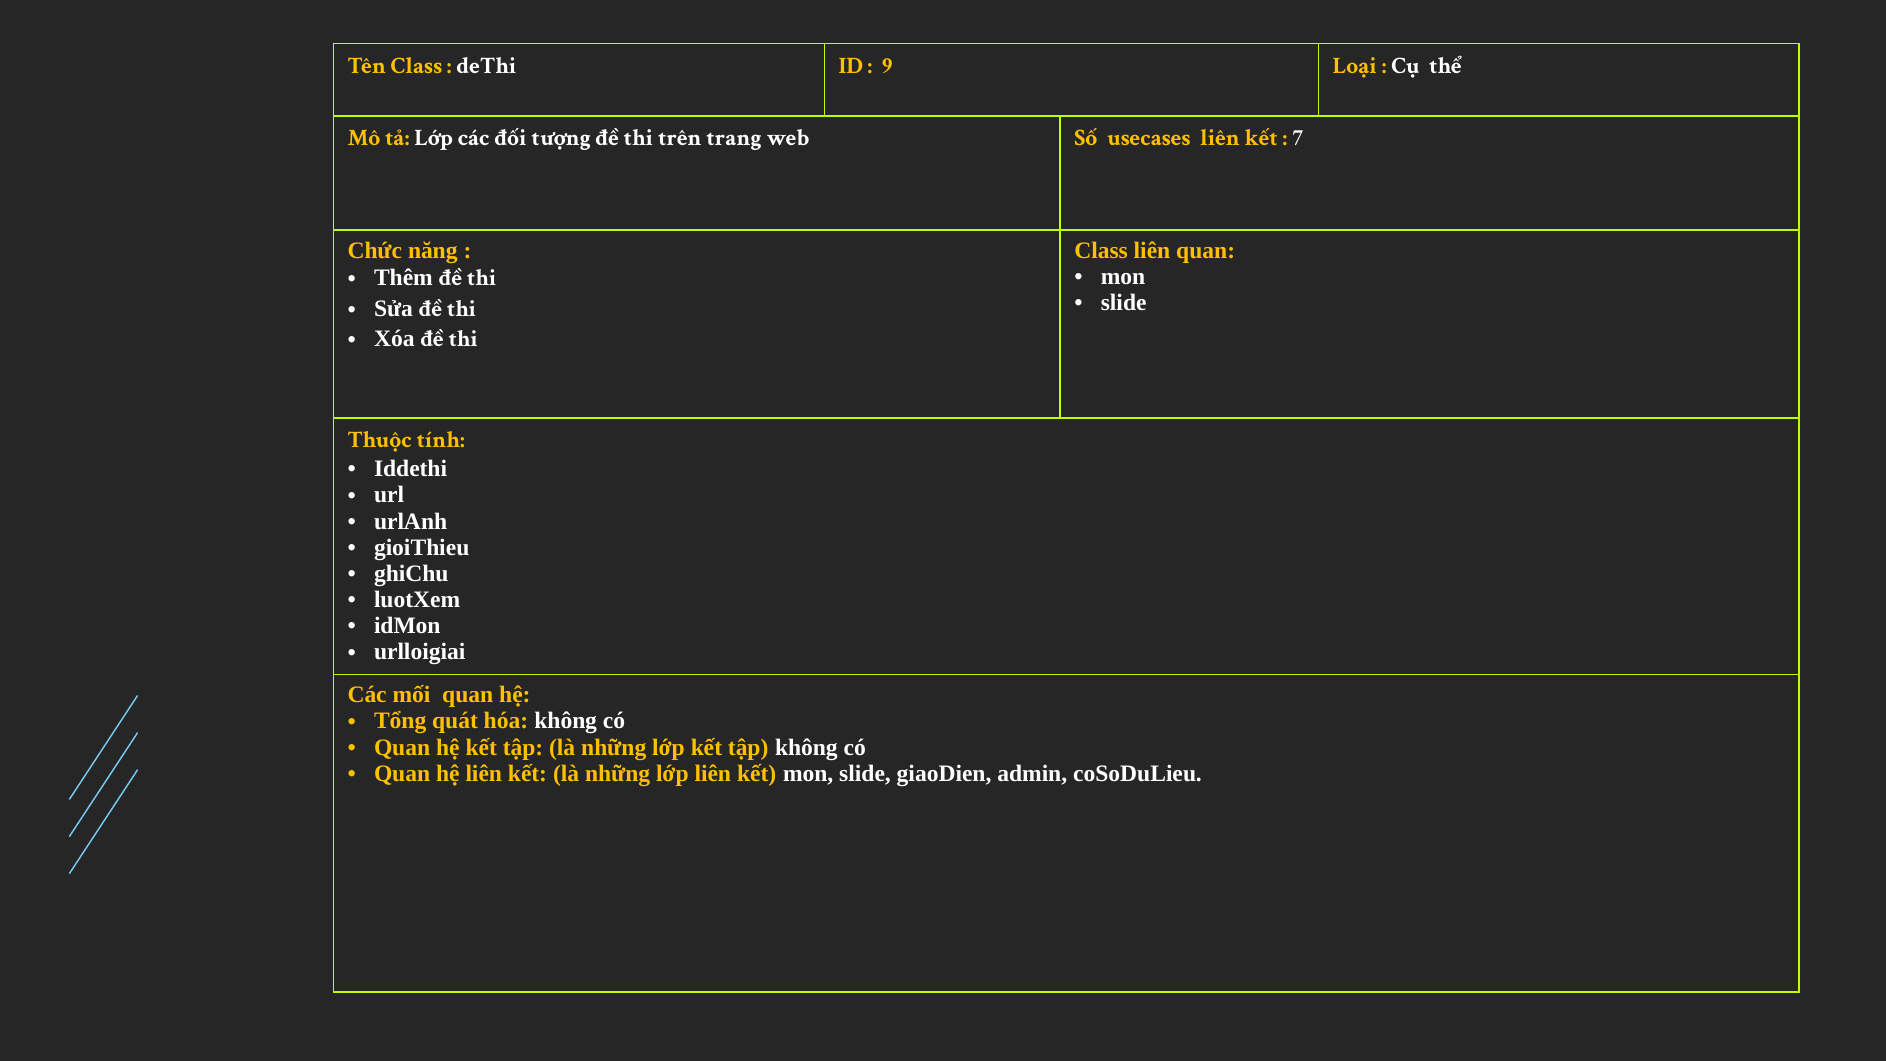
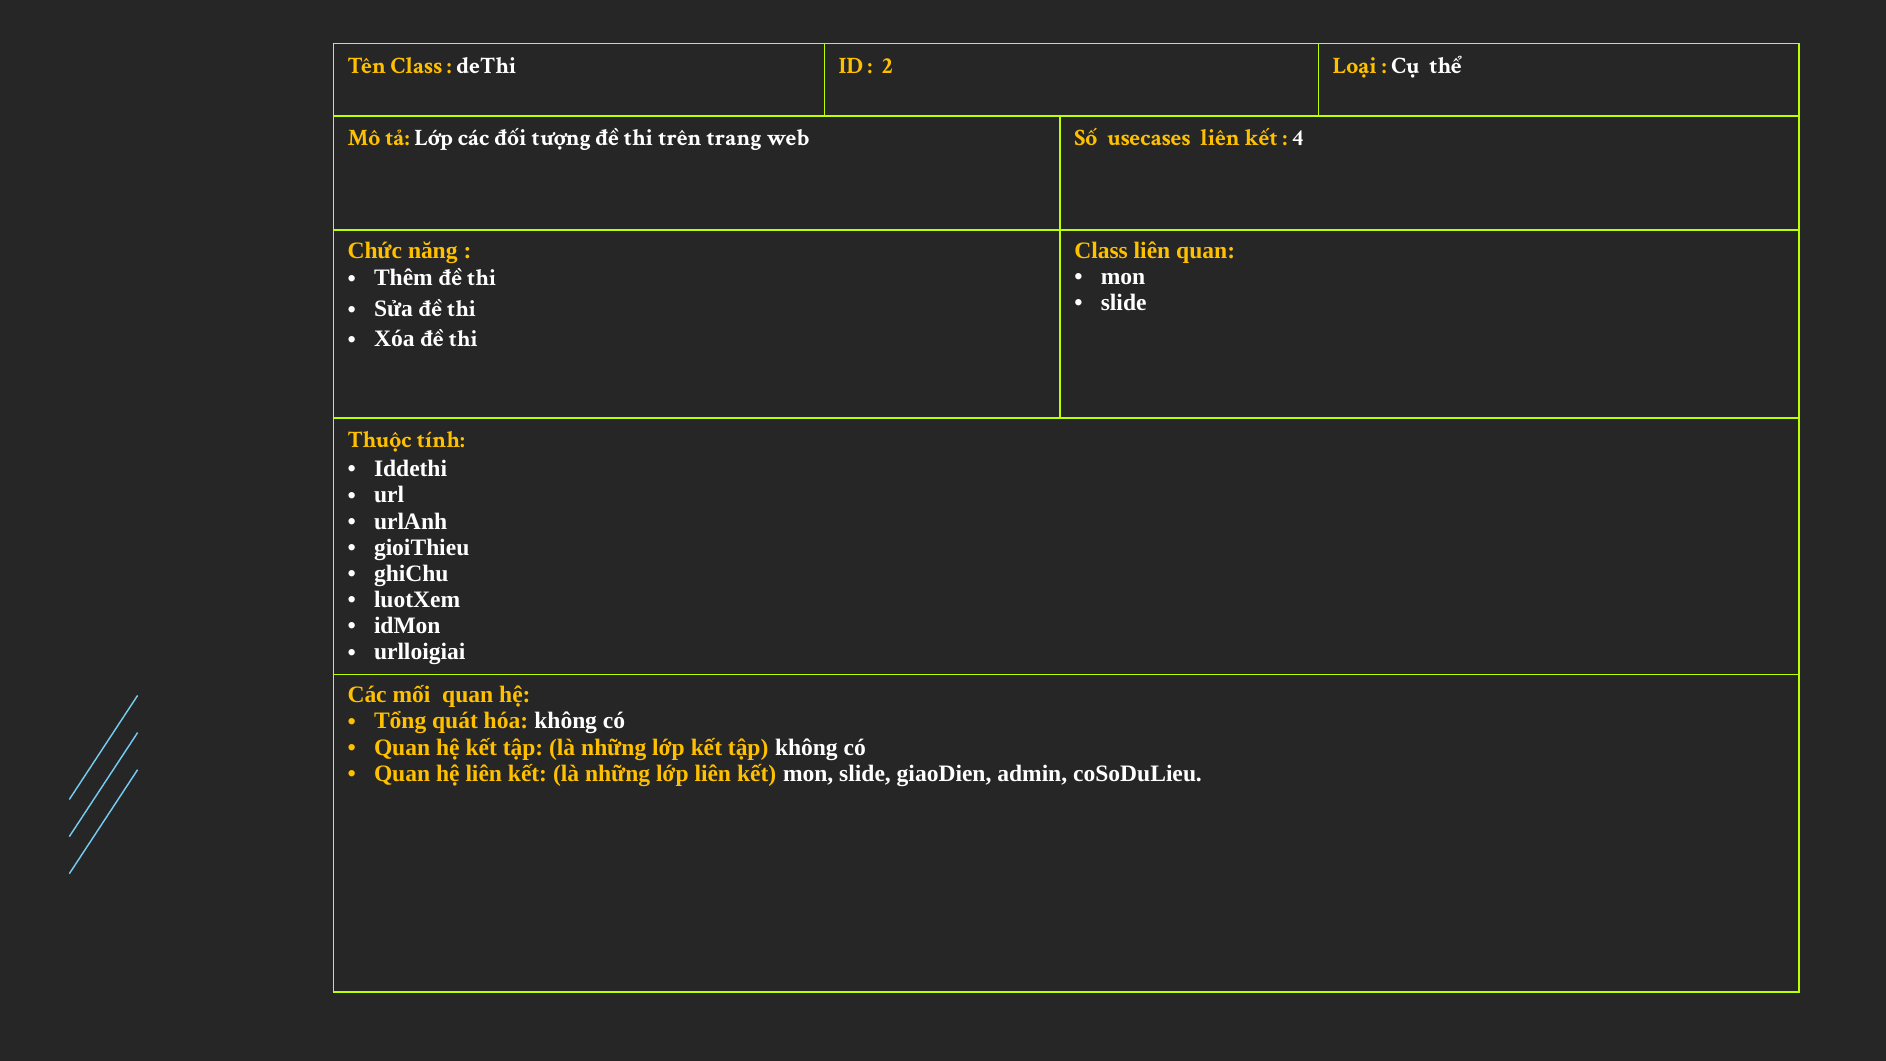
9: 9 -> 2 (887, 65)
7: 7 -> 4 (1298, 138)
